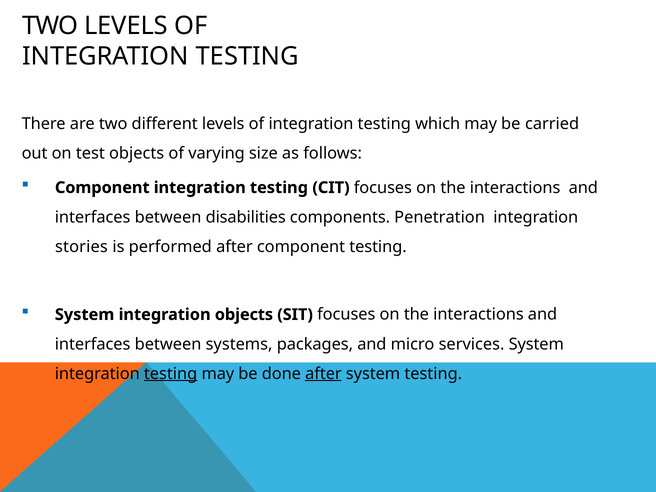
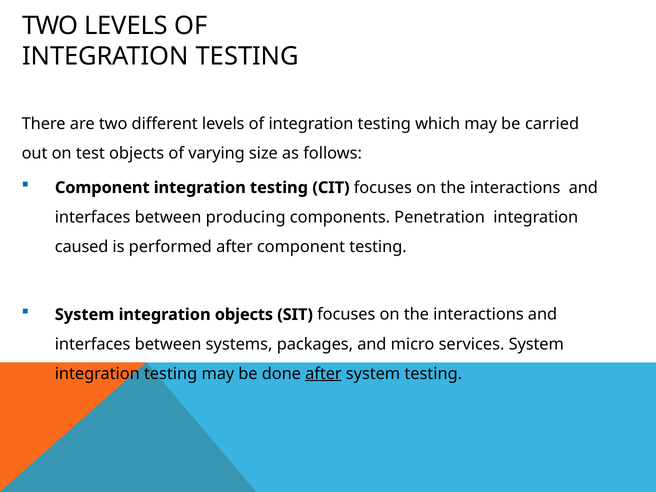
disabilities: disabilities -> producing (246, 217)
stories: stories -> caused (82, 247)
testing underline: present -> none (171, 374)
